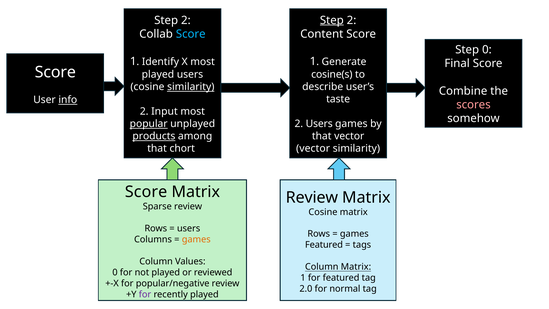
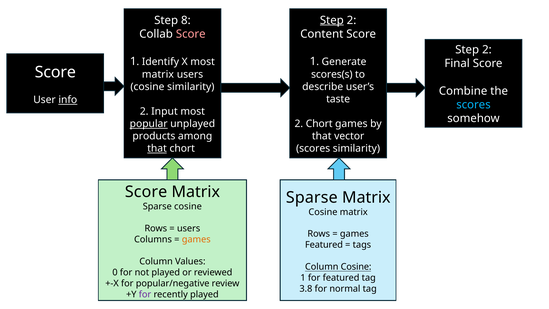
2: 2 -> 8 (186, 20)
Score colour: light blue -> pink (191, 34)
0: 0 -> 2 (487, 50)
played: played -> matrix (158, 74)
cosine(s: cosine(s -> scores(s (332, 74)
similarity underline: present -> none (191, 87)
scores colour: pink -> light blue (473, 105)
2 Users: Users -> Chort (319, 124)
products underline: present -> none (154, 136)
that underline: none -> present (157, 148)
vector: vector -> scores (313, 148)
Review: Review -> Sparse (312, 197)
Sparse review: review -> cosine (188, 206)
Column Matrix: Matrix -> Cosine (356, 267)
2.0: 2.0 -> 3.8 (306, 289)
